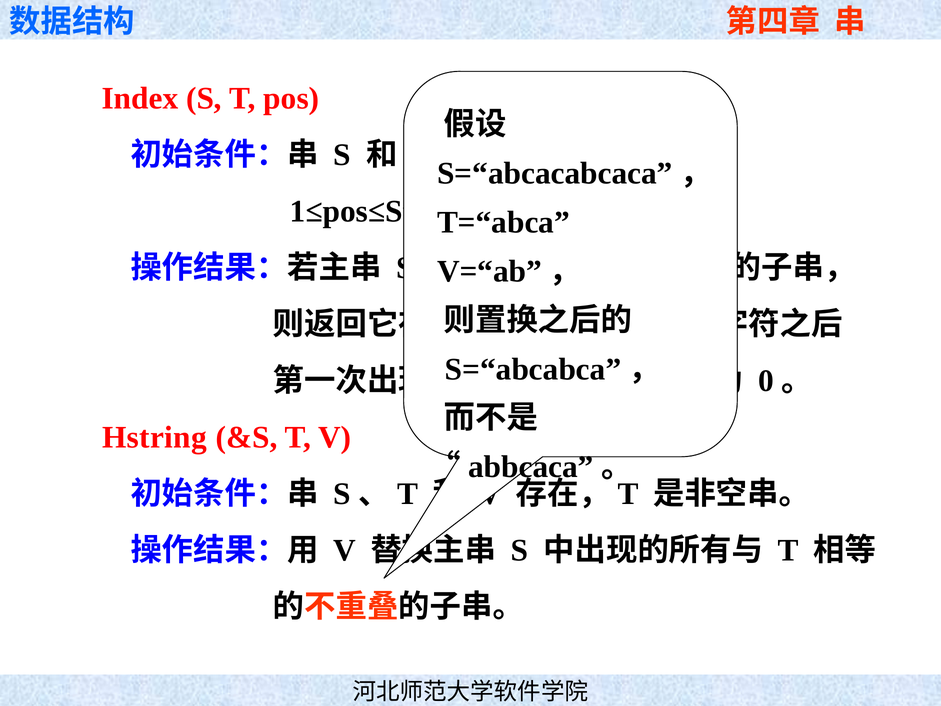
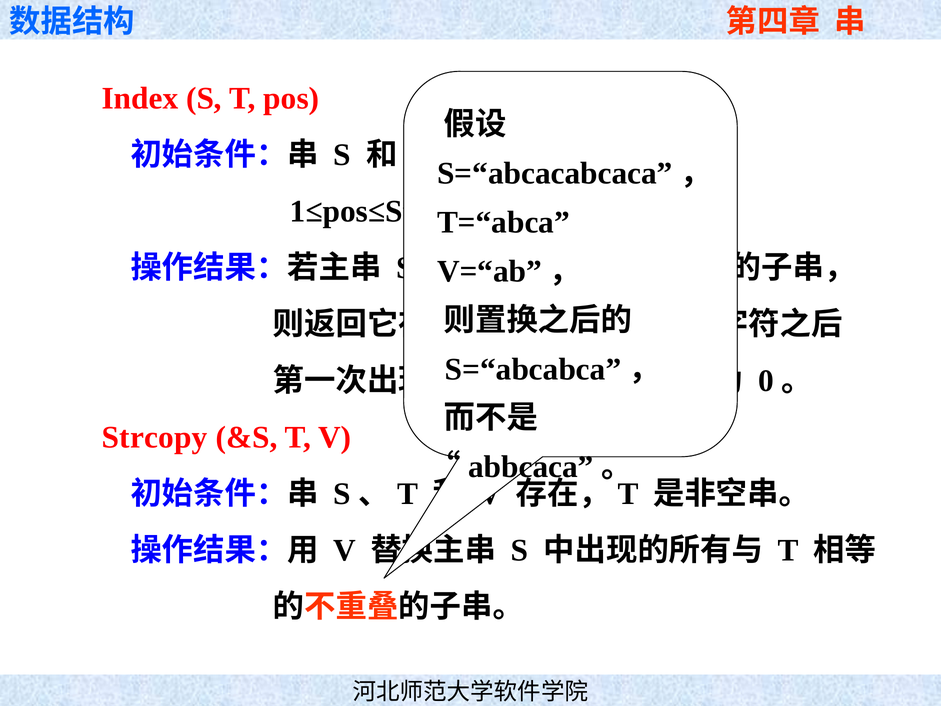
Hstring: Hstring -> Strcopy (155, 437)
